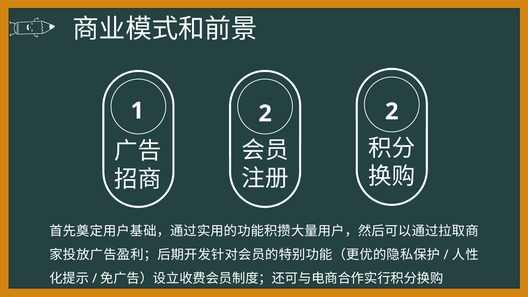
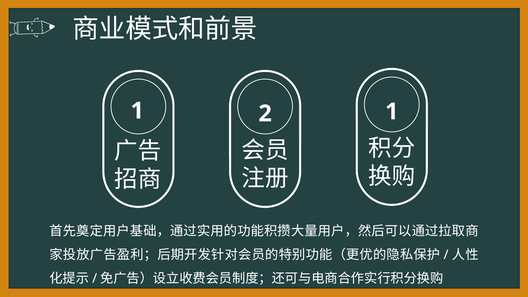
2 2: 2 -> 1 (392, 112)
